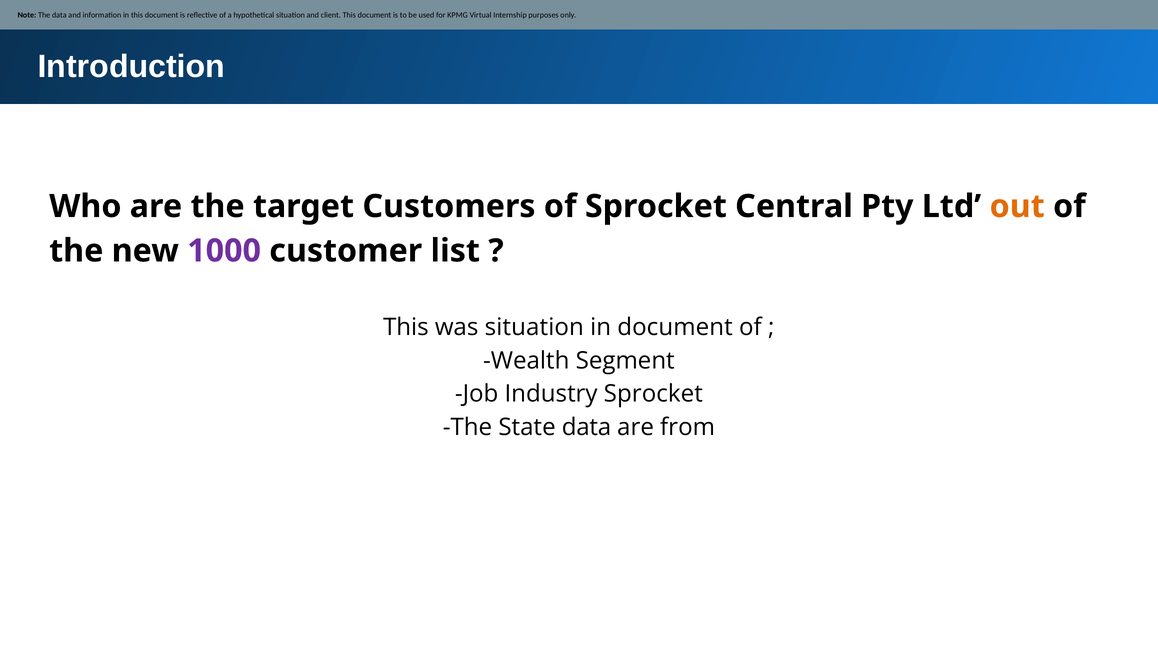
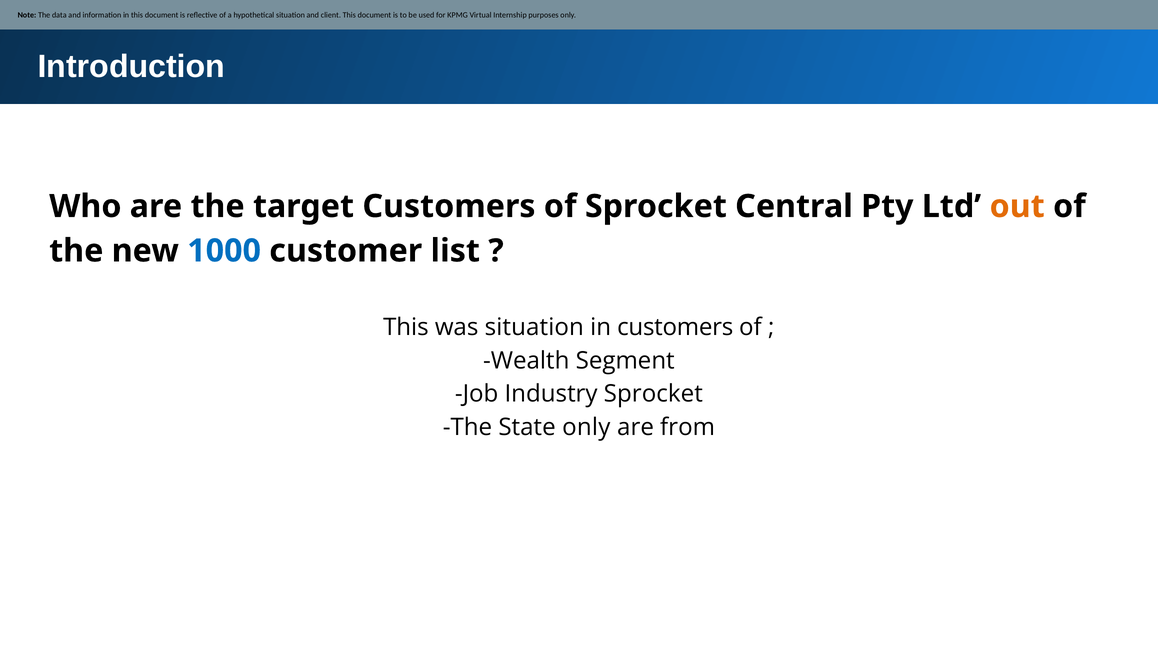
1000 colour: purple -> blue (224, 251)
in document: document -> customers (675, 327)
State data: data -> only (586, 427)
